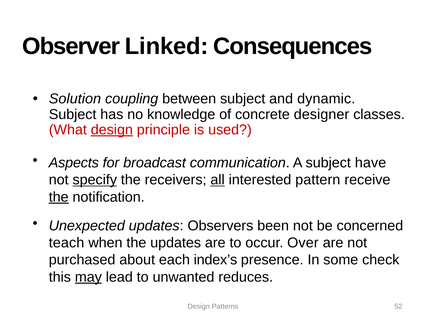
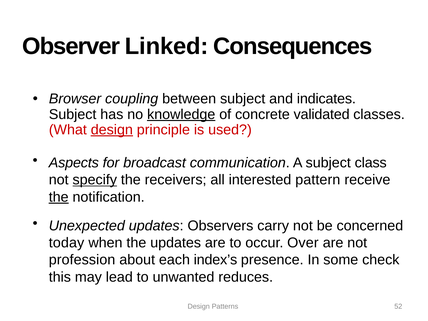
Solution: Solution -> Browser (75, 99)
dynamic: dynamic -> indicates (326, 99)
knowledge underline: none -> present (181, 114)
designer: designer -> validated (322, 114)
have: have -> class (371, 163)
all underline: present -> none (218, 180)
been: been -> carry (273, 226)
teach: teach -> today (67, 243)
purchased: purchased -> profession (82, 260)
may underline: present -> none (88, 277)
